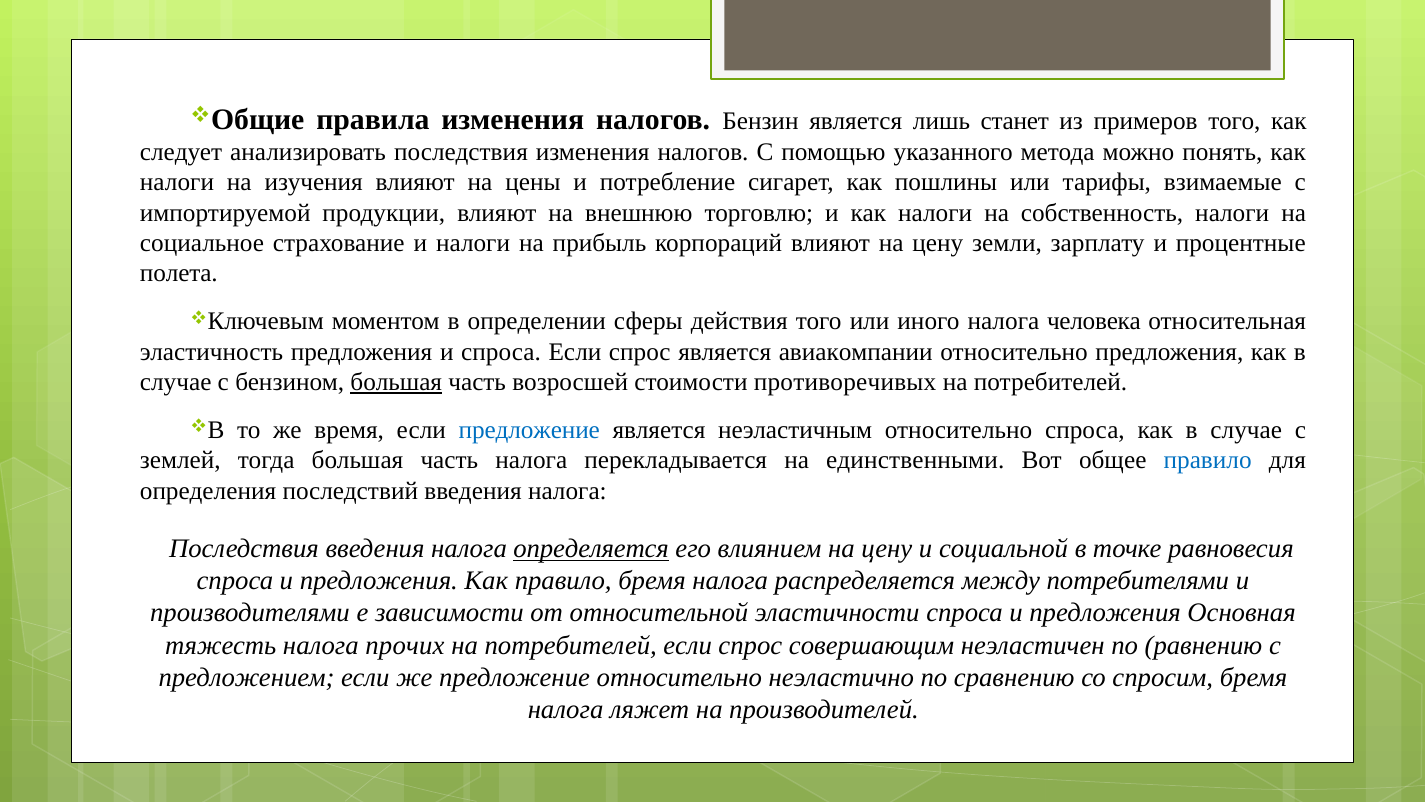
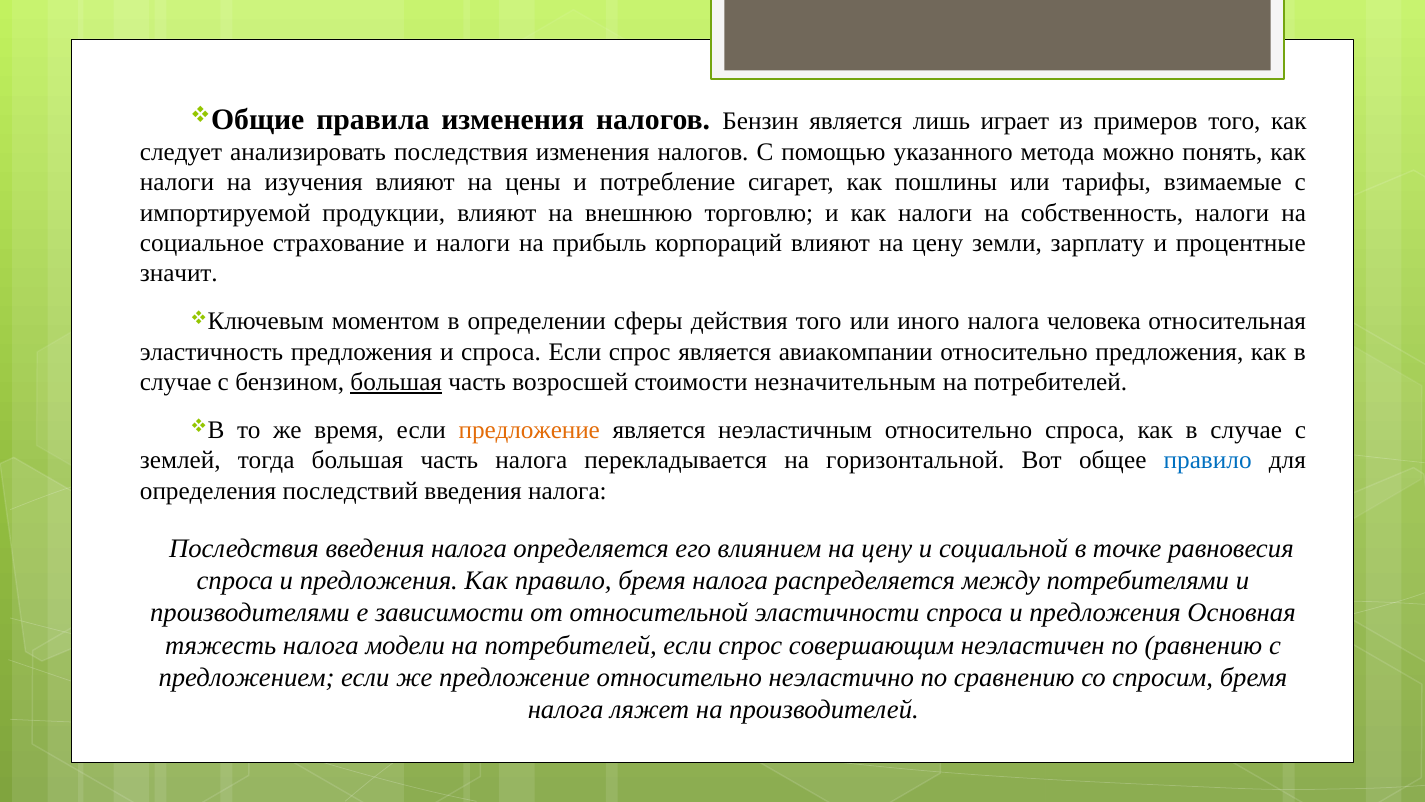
станет: станет -> играет (1015, 121)
полета: полета -> значит (179, 273)
противоречивых: противоречивых -> незначительным (845, 382)
предложение colour: blue -> orange (529, 430)
единственными: единственными -> горизонтальной (915, 460)
определяется underline: present -> none (591, 549)
прочих: прочих -> модели (405, 645)
